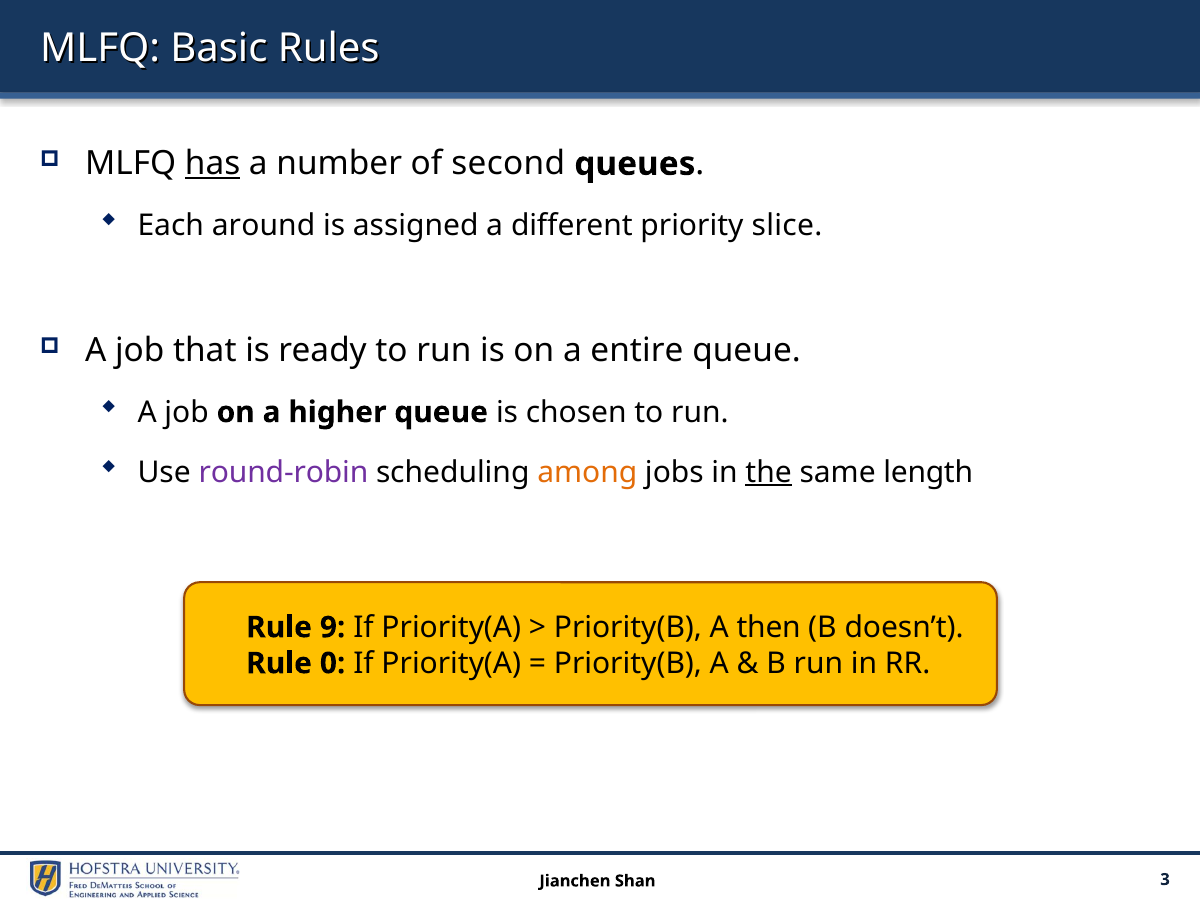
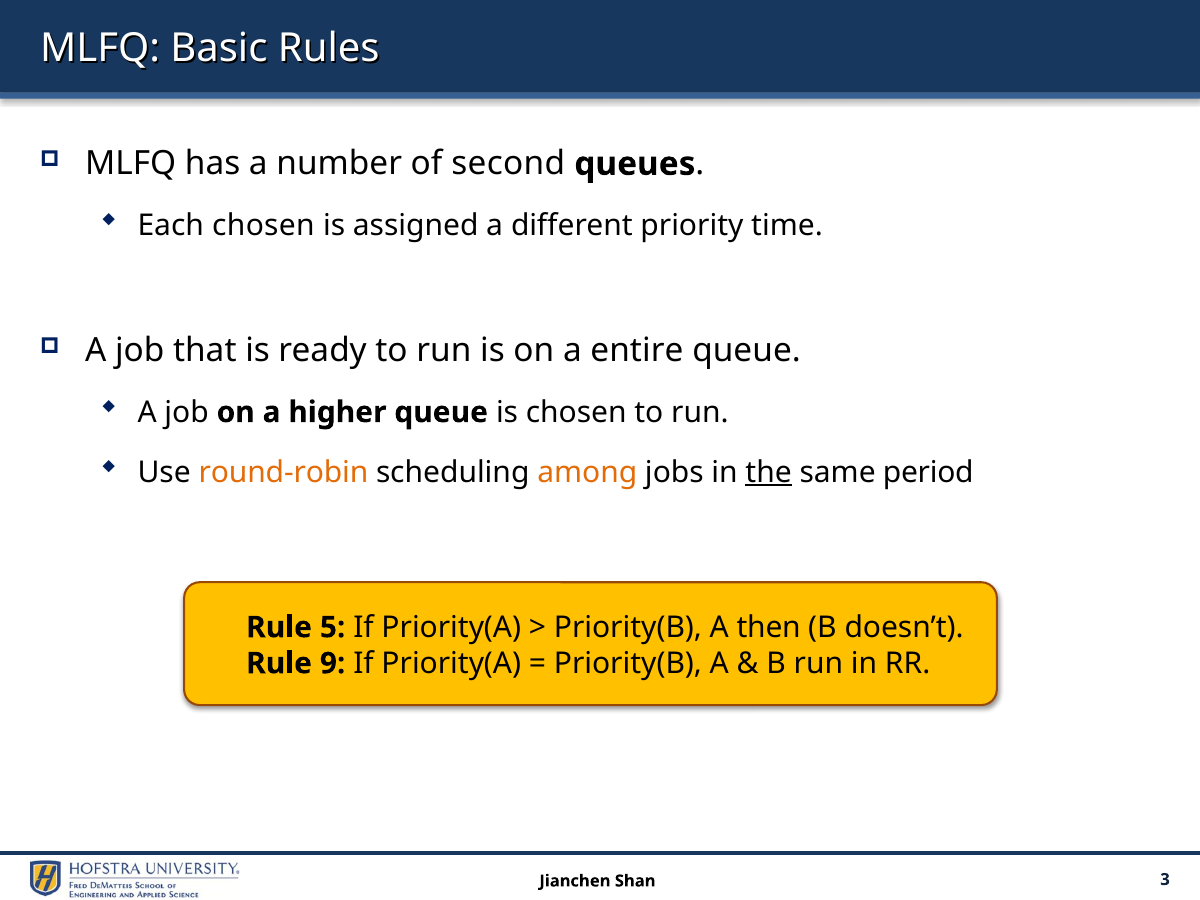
has underline: present -> none (213, 164)
Each around: around -> chosen (263, 226)
slice: slice -> time (787, 226)
round-robin colour: purple -> orange (283, 472)
length: length -> period (928, 472)
9: 9 -> 5 (333, 627)
0: 0 -> 9 (333, 663)
